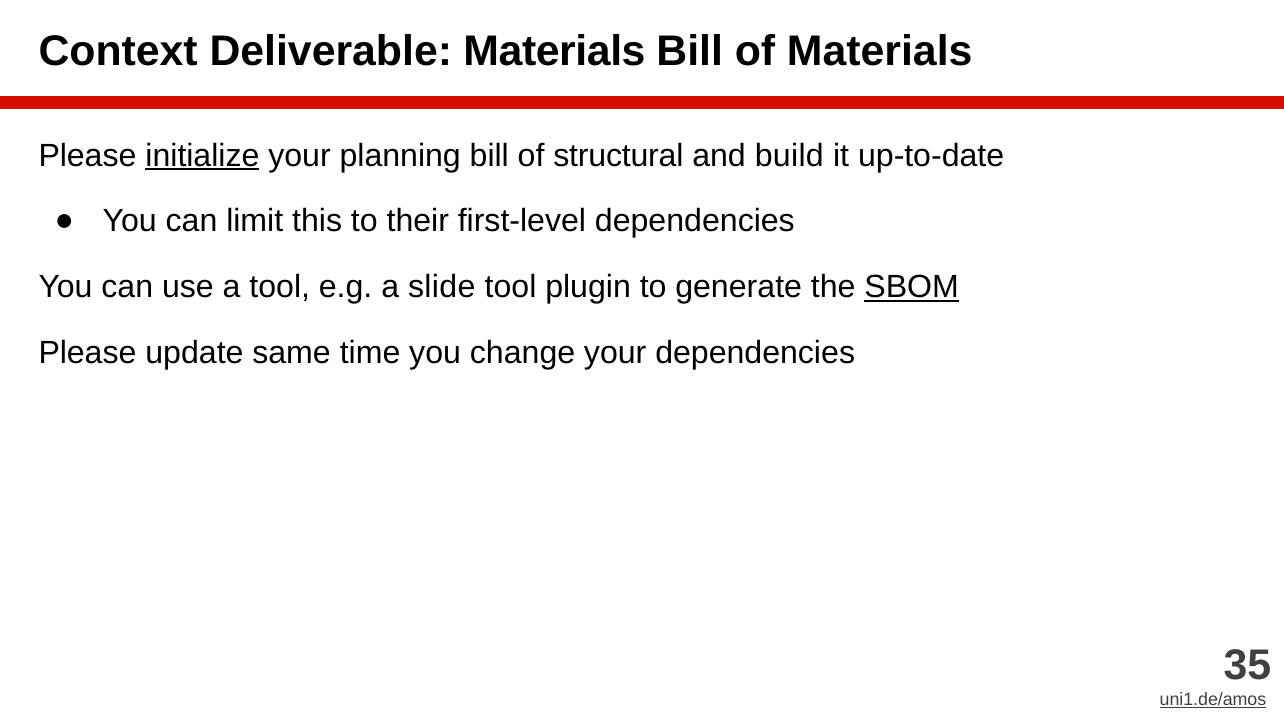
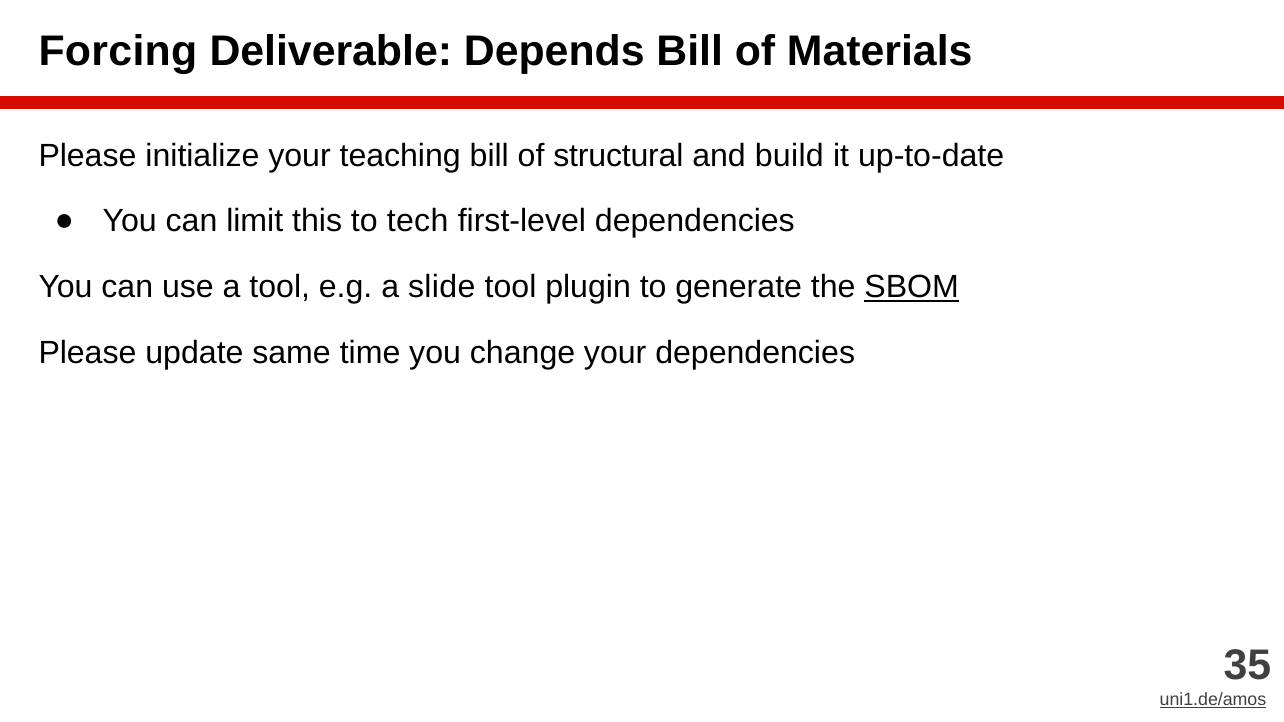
Context: Context -> Forcing (118, 51)
Deliverable Materials: Materials -> Depends (554, 51)
initialize underline: present -> none (202, 156)
planning: planning -> teaching (400, 156)
their: their -> tech (418, 221)
